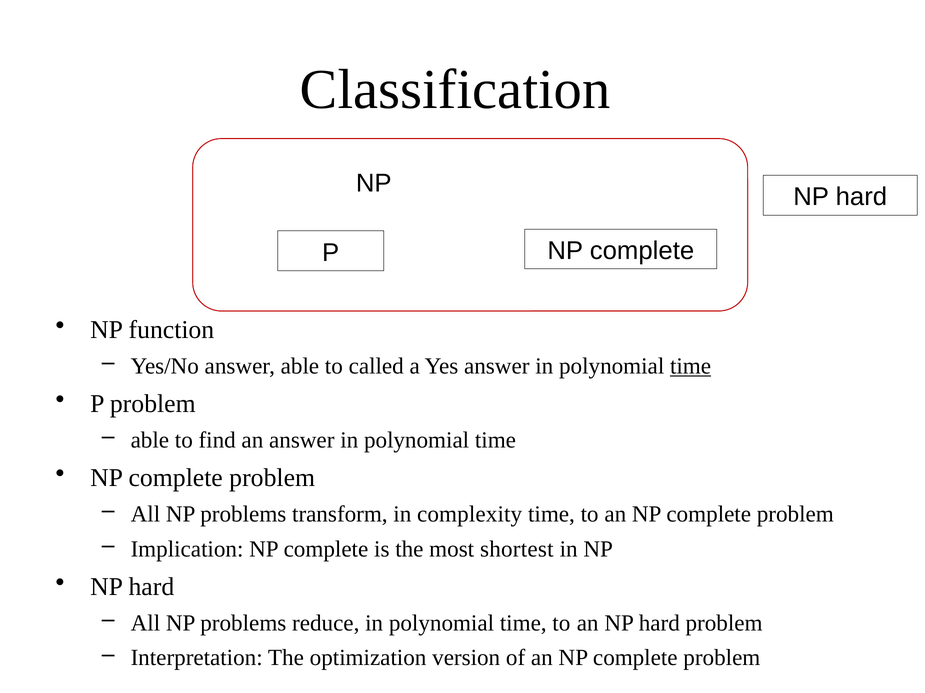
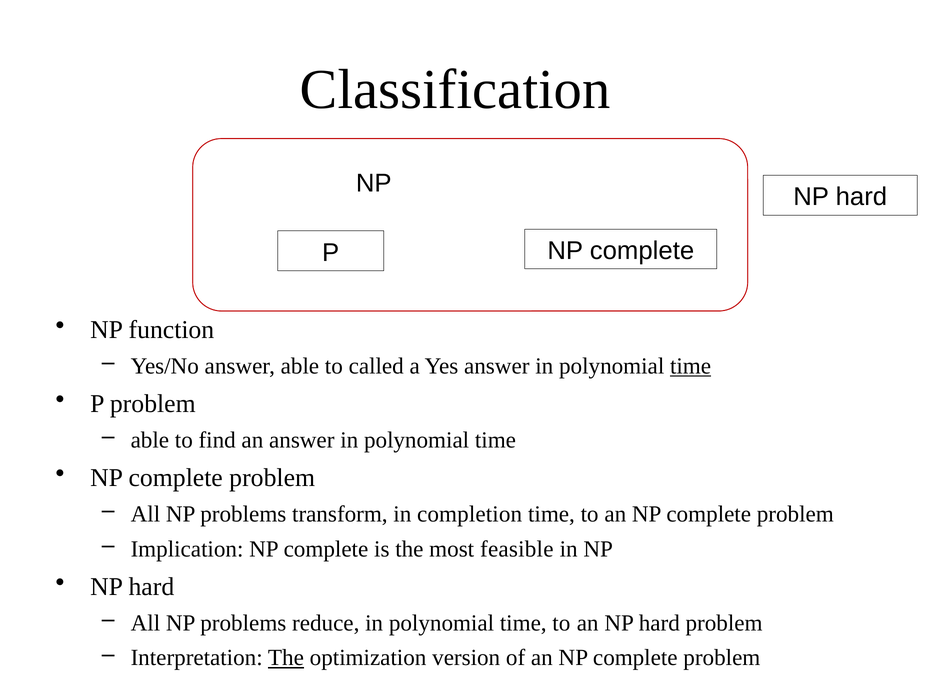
complexity: complexity -> completion (470, 515)
shortest: shortest -> feasible (517, 550)
The underline: none -> present (286, 659)
